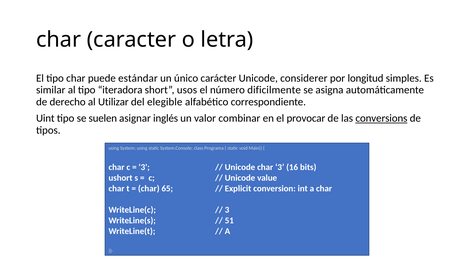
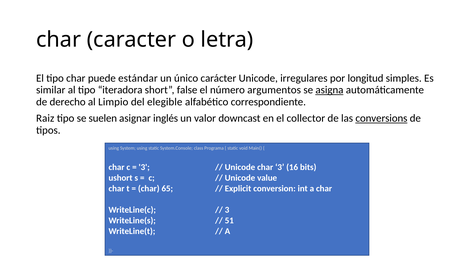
considerer: considerer -> irregulares (304, 79)
usos: usos -> false (187, 90)
dificilmente: dificilmente -> argumentos (274, 90)
asigna underline: none -> present (329, 90)
Utilizar: Utilizar -> Limpio (113, 102)
Uint: Uint -> Raiz (45, 119)
combinar: combinar -> downcast (239, 119)
provocar: provocar -> collector (306, 119)
